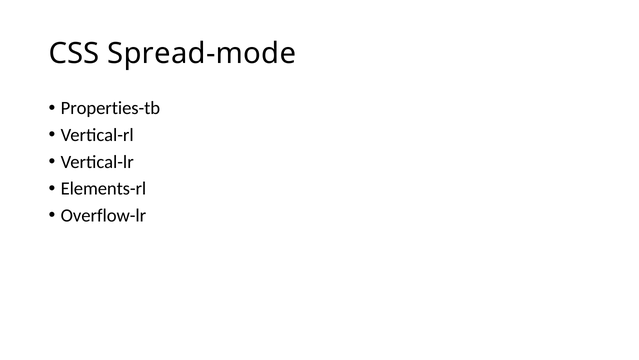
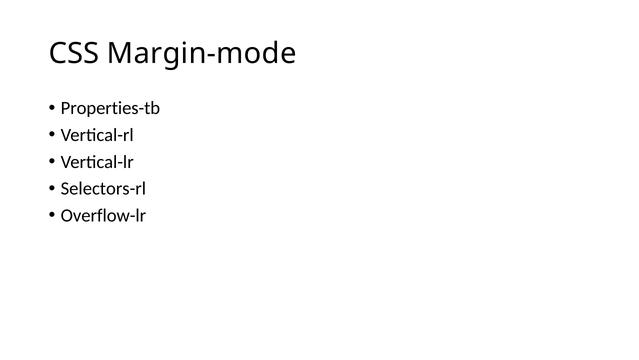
Spread-mode: Spread-mode -> Margin-mode (202, 54)
Elements-rl: Elements-rl -> Selectors-rl (103, 188)
